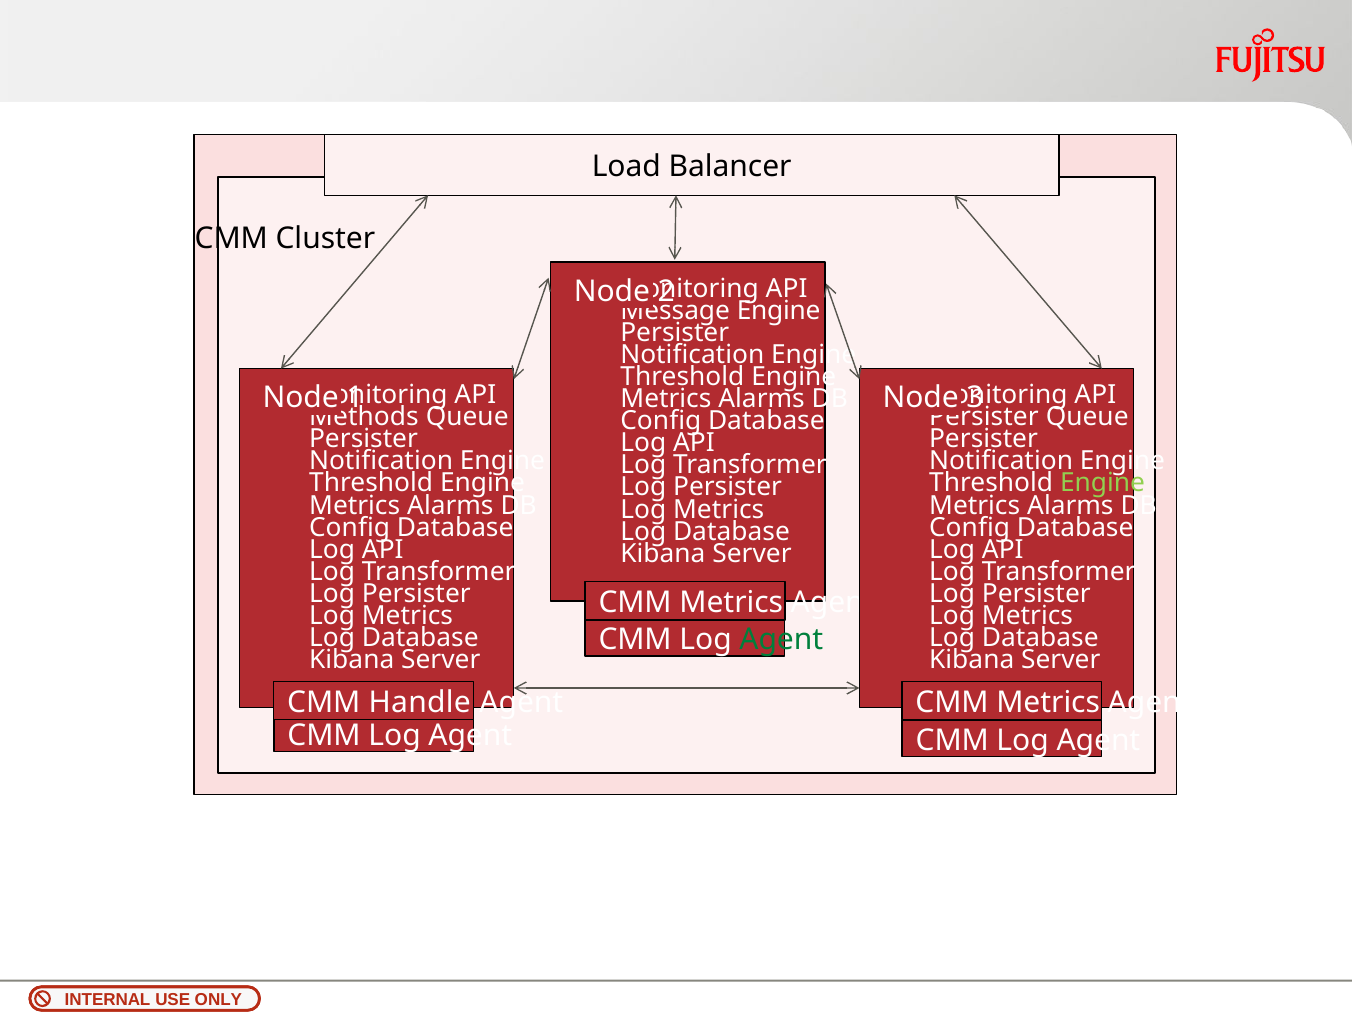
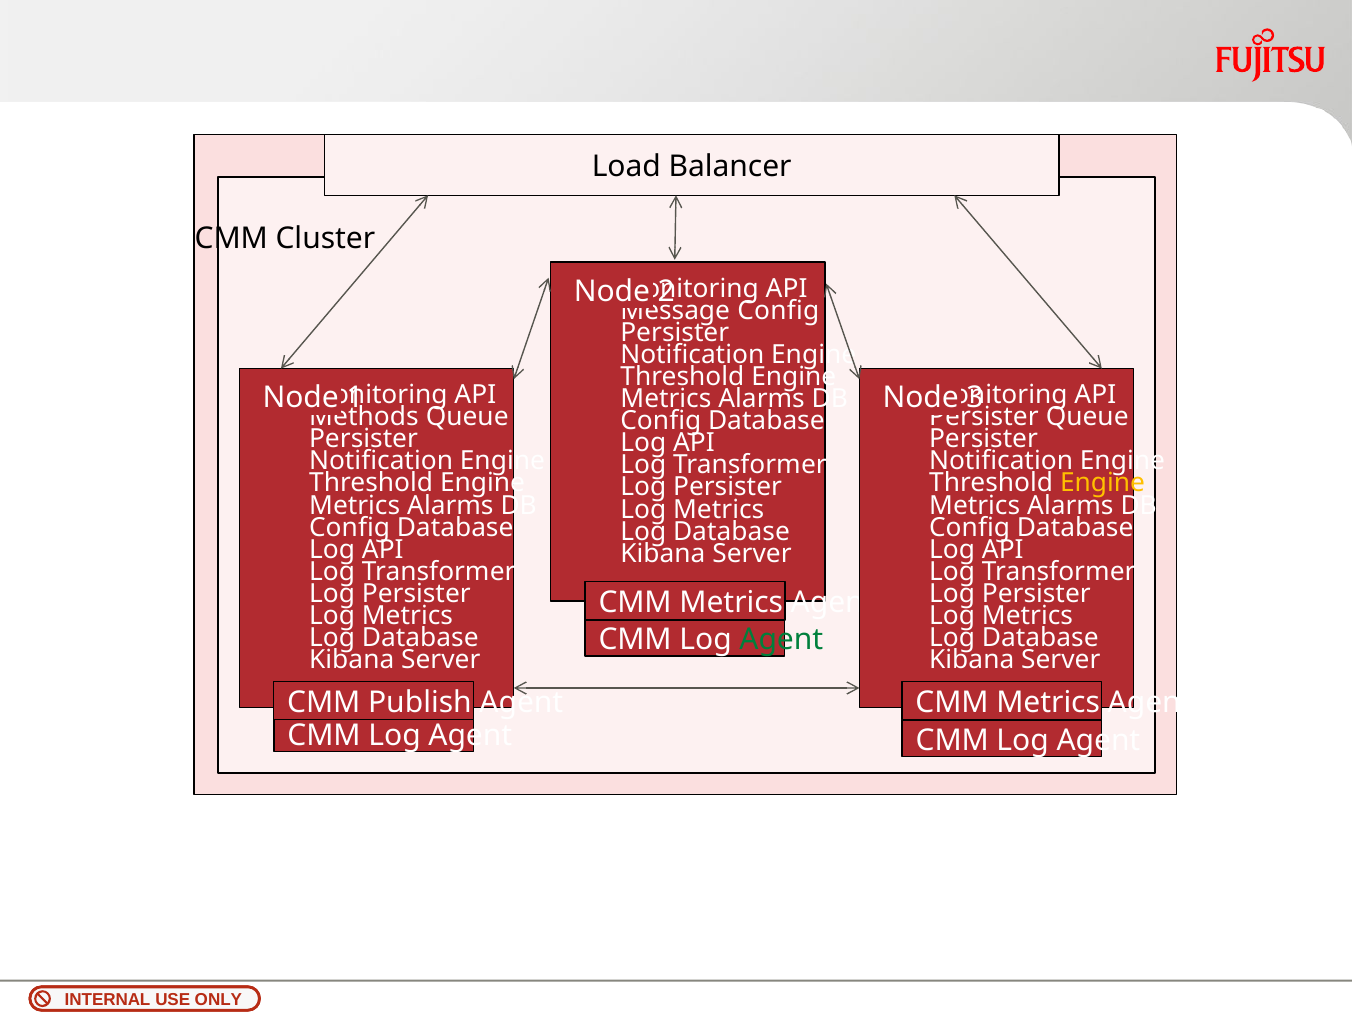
Message Engine: Engine -> Config (778, 311)
Engine colour: light green -> yellow (1102, 483)
Handle: Handle -> Publish (420, 703)
